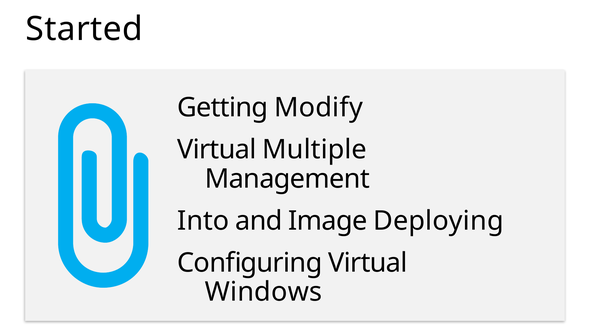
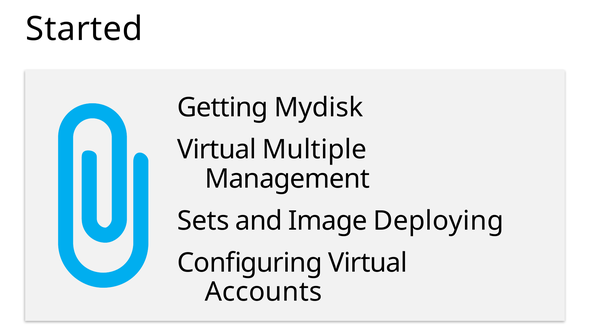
Modify: Modify -> Mydisk (319, 107)
Into: Into -> Sets (203, 221)
Windows: Windows -> Accounts (263, 292)
